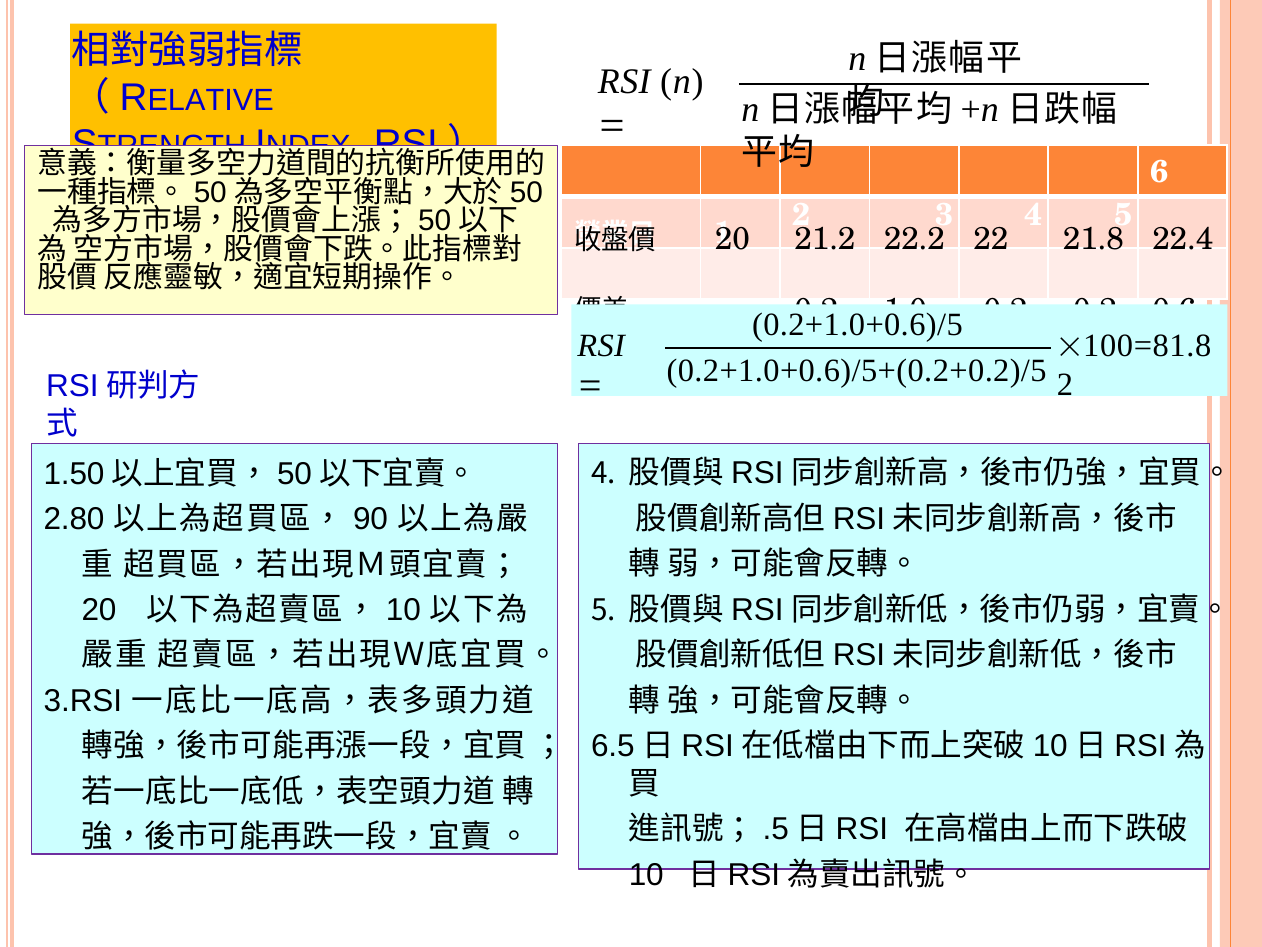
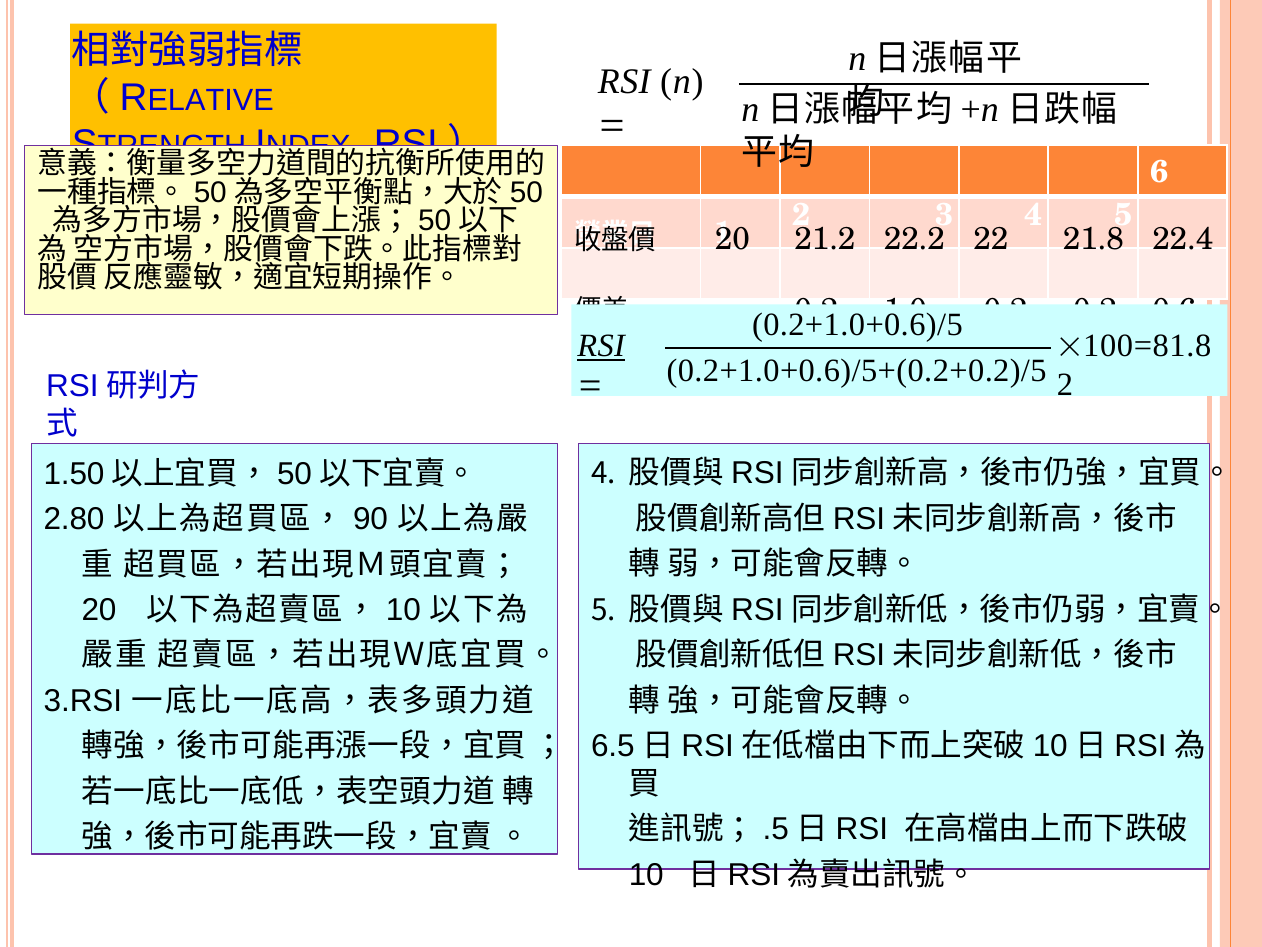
RSI underline: none -> present (601, 346)
